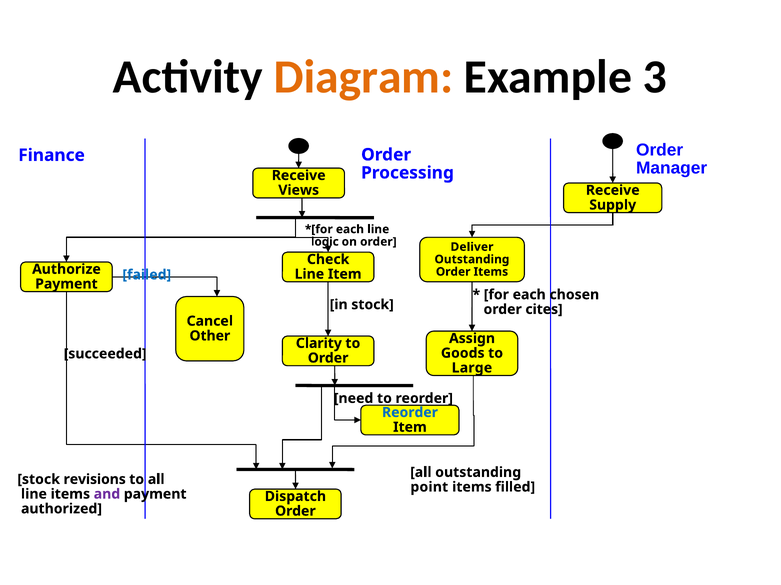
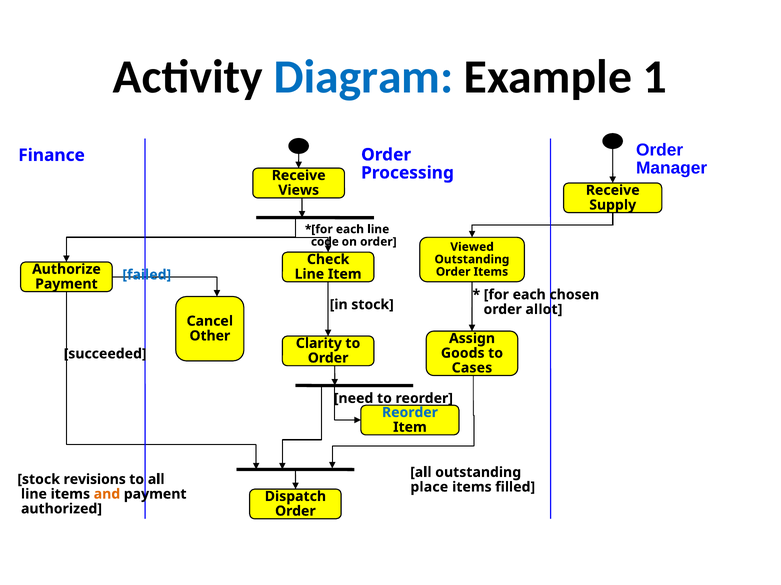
Diagram colour: orange -> blue (364, 77)
3: 3 -> 1 (655, 77)
logic: logic -> code (325, 242)
Deliver: Deliver -> Viewed (472, 247)
cites: cites -> allot (544, 310)
Large: Large -> Cases (472, 368)
point: point -> place (429, 488)
and colour: purple -> orange (107, 495)
